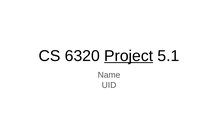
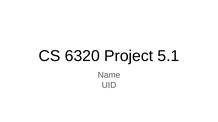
Project underline: present -> none (129, 56)
